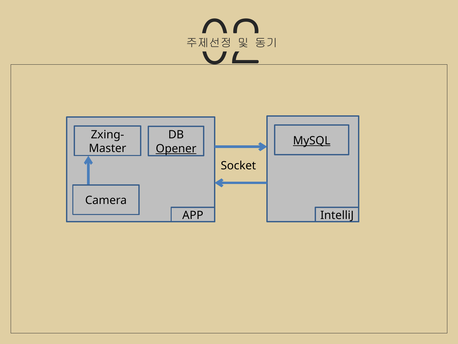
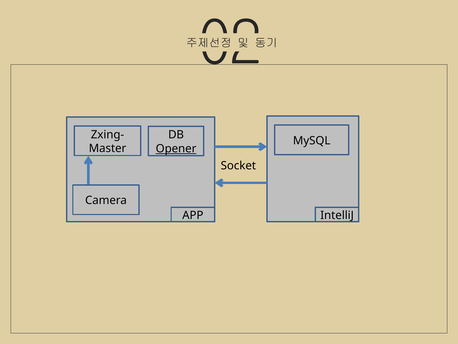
MySQL underline: present -> none (312, 140)
